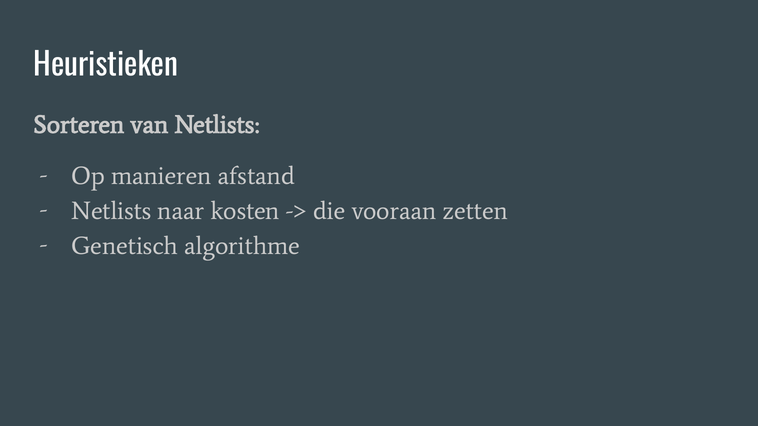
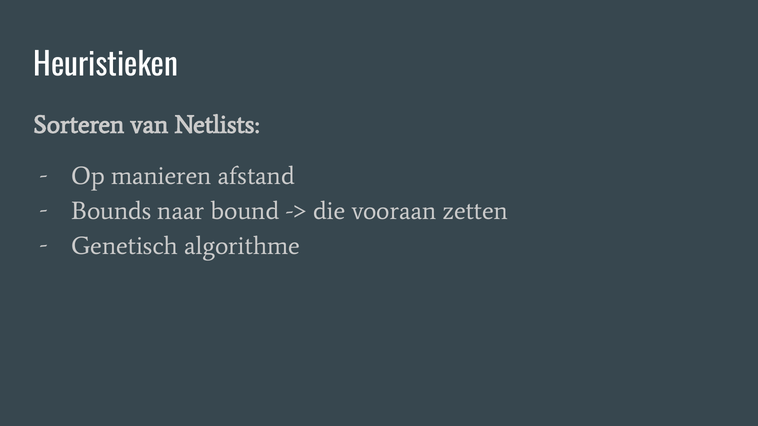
Netlists: Netlists -> Bounds (111, 211)
kosten: kosten -> bound (245, 211)
